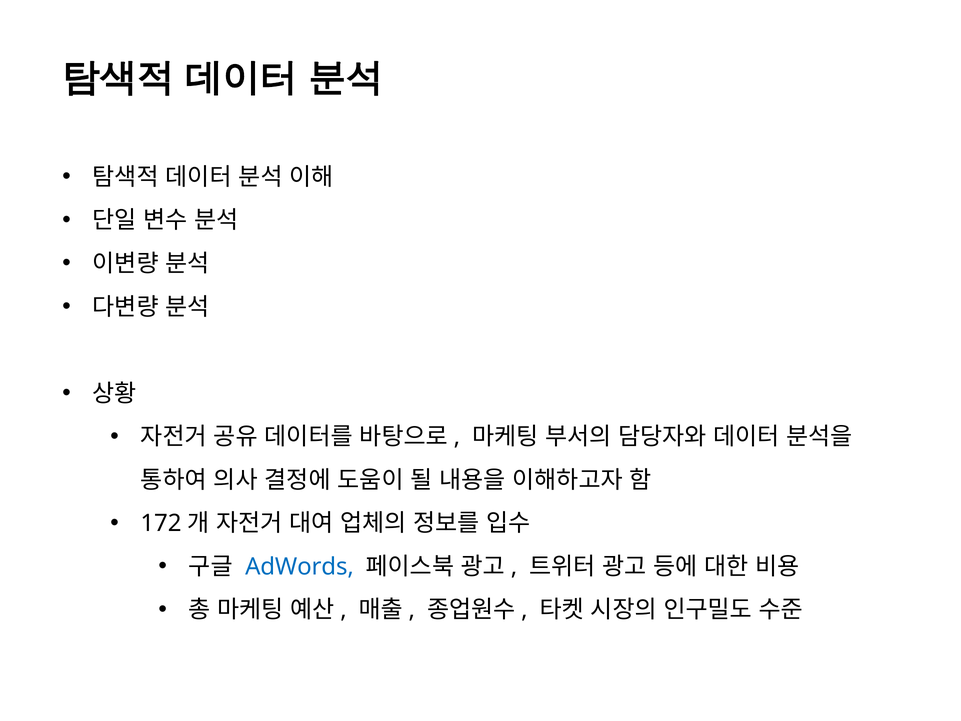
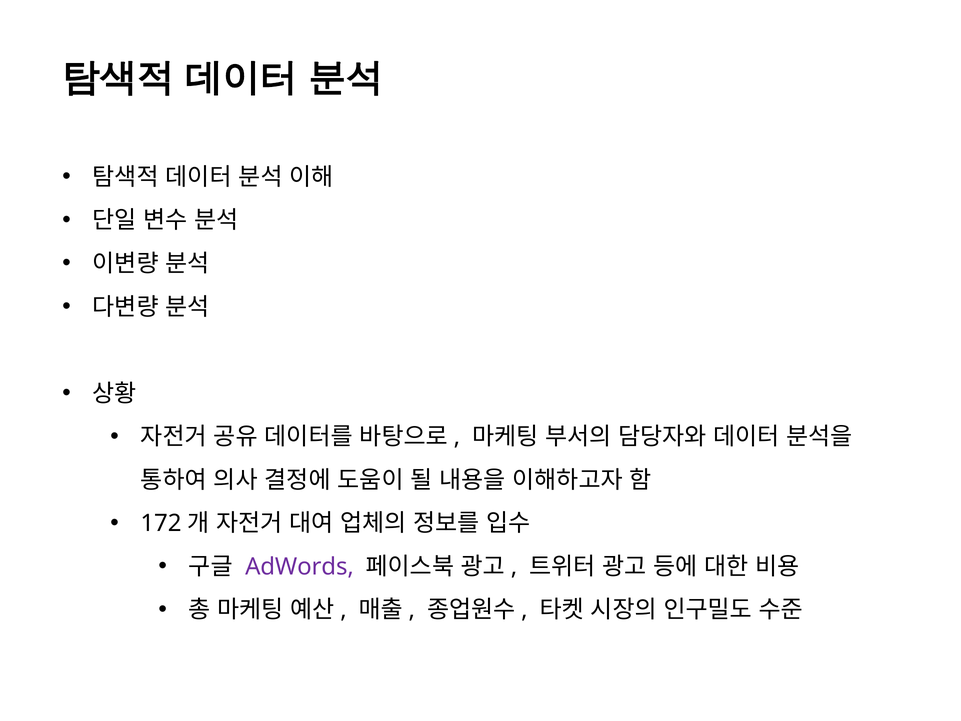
AdWords colour: blue -> purple (299, 566)
